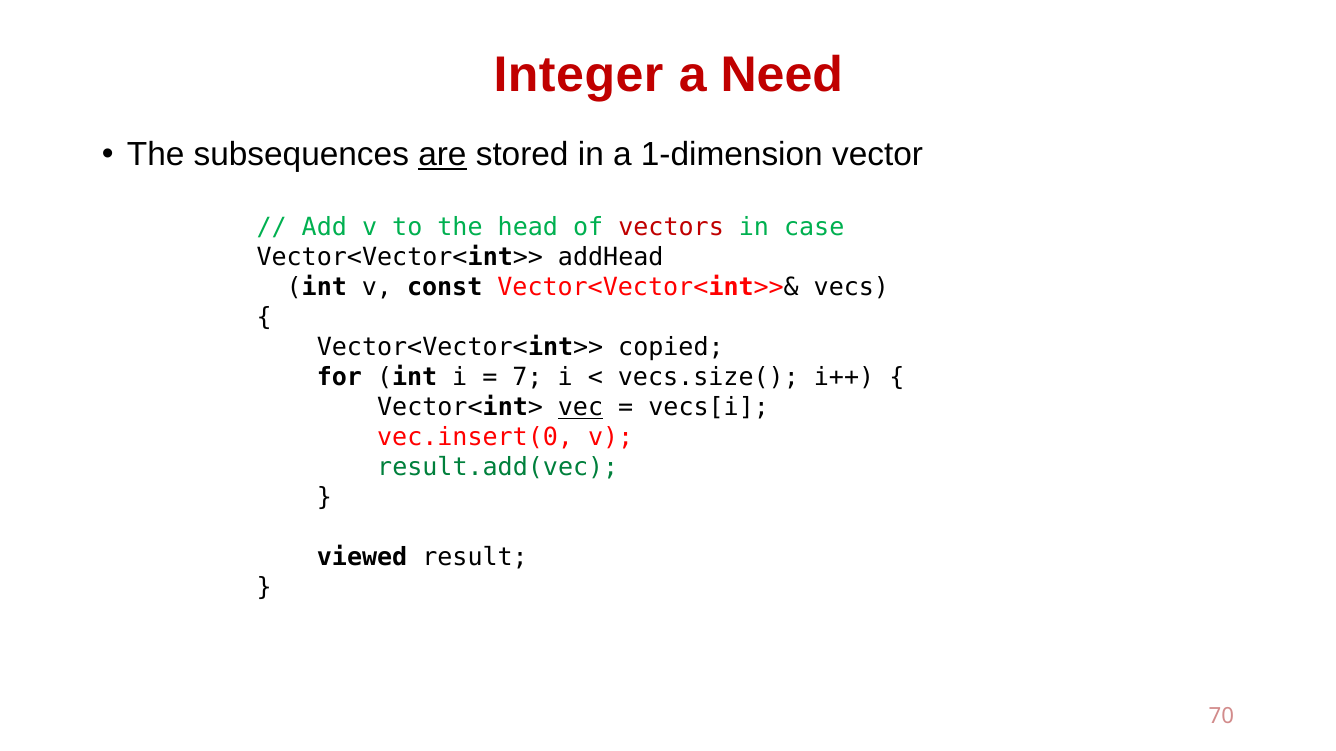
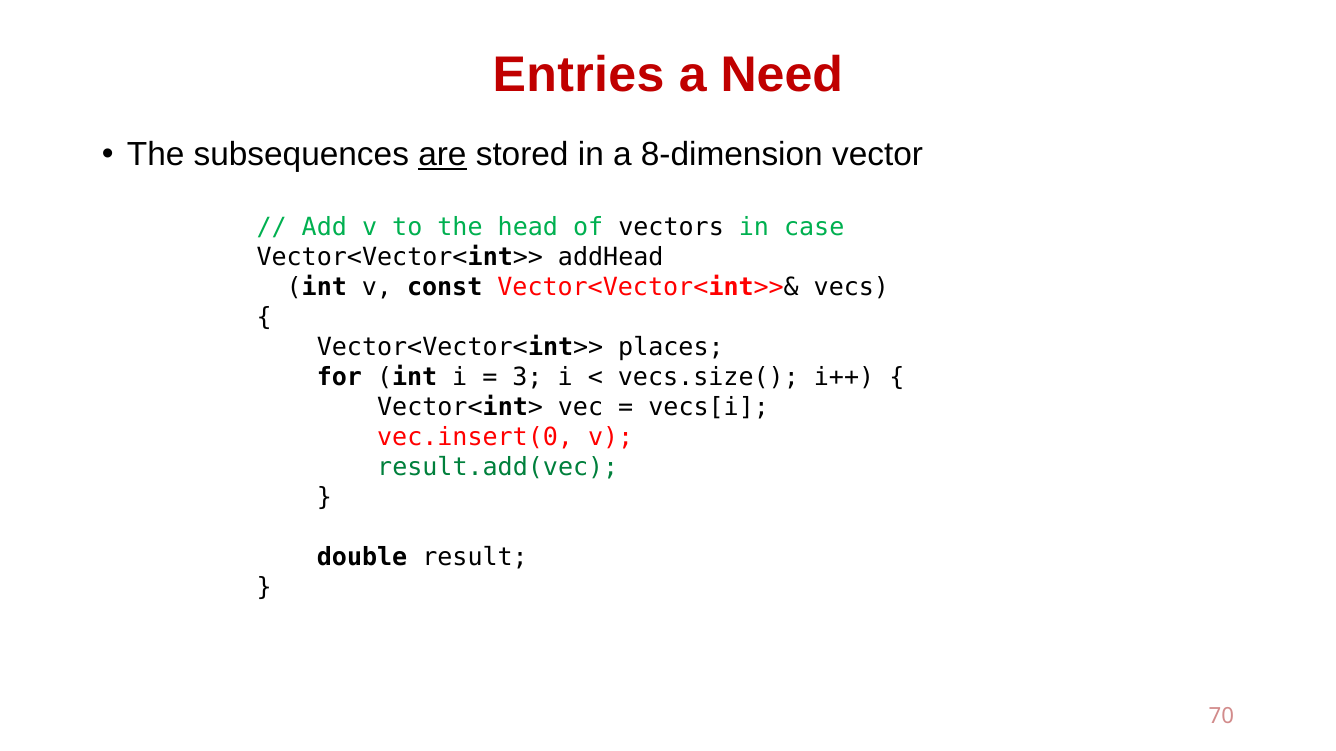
Integer: Integer -> Entries (579, 75)
1-dimension: 1-dimension -> 8-dimension (732, 155)
vectors colour: red -> black (671, 227)
copied: copied -> places (671, 348)
7: 7 -> 3 (528, 378)
vec underline: present -> none (581, 408)
viewed: viewed -> double (362, 558)
